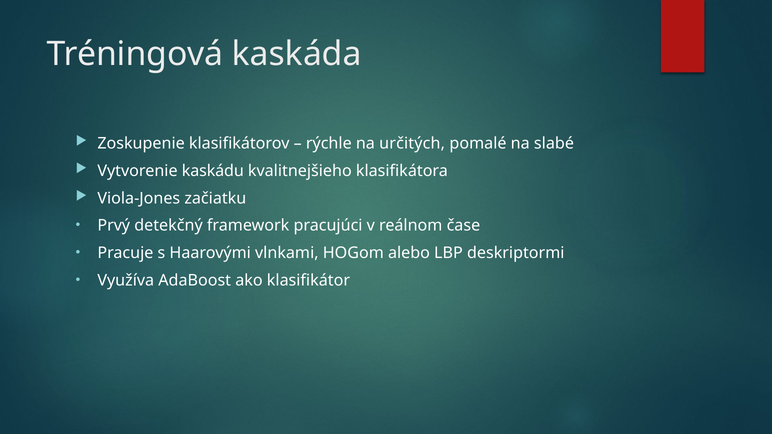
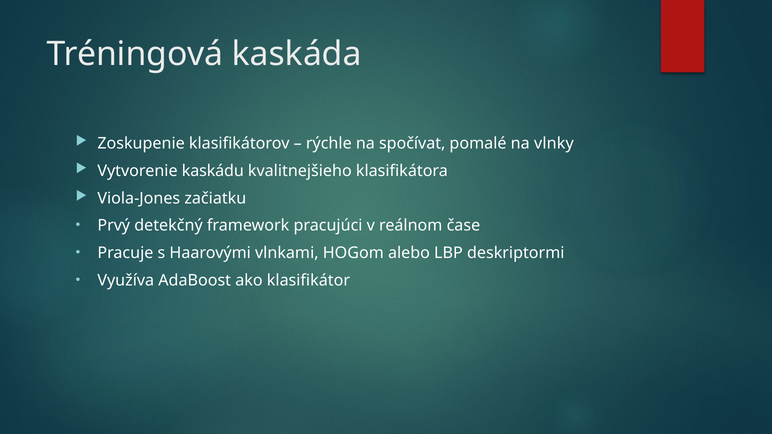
určitých: určitých -> spočívat (412, 144)
slabé: slabé -> vlnky (554, 144)
